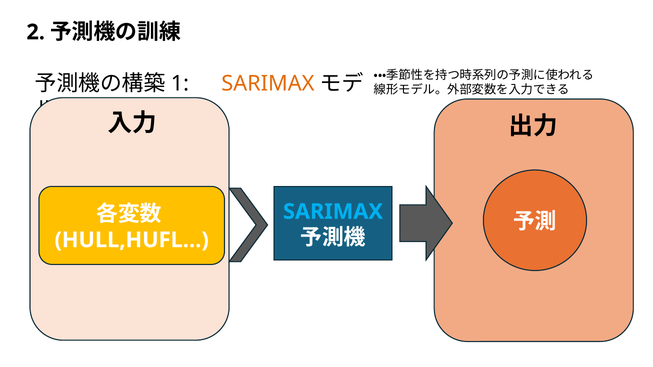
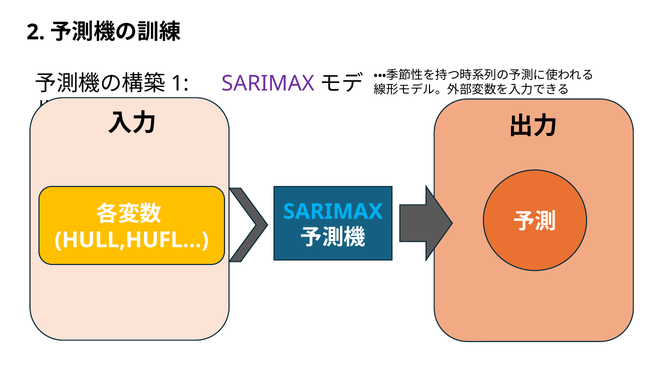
SARIMAX colour: orange -> purple (268, 83)
